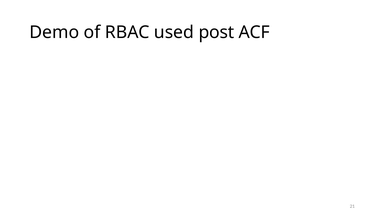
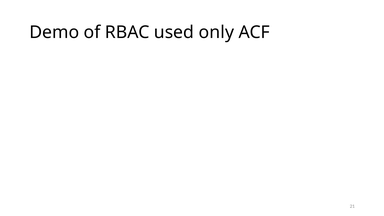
post: post -> only (216, 32)
